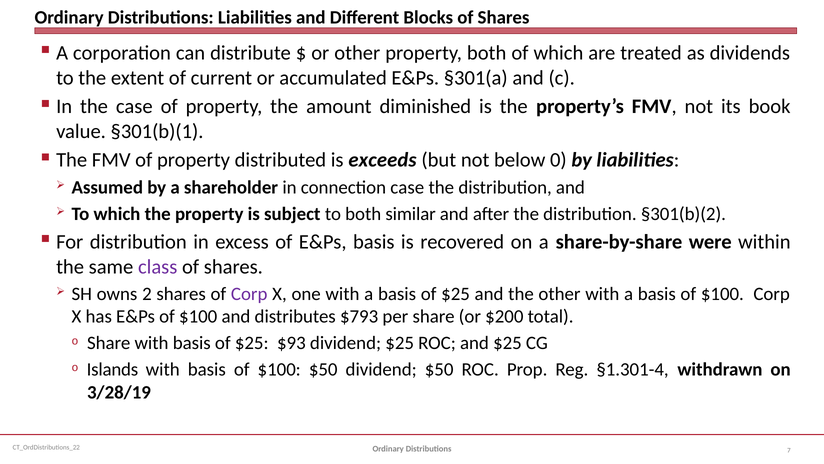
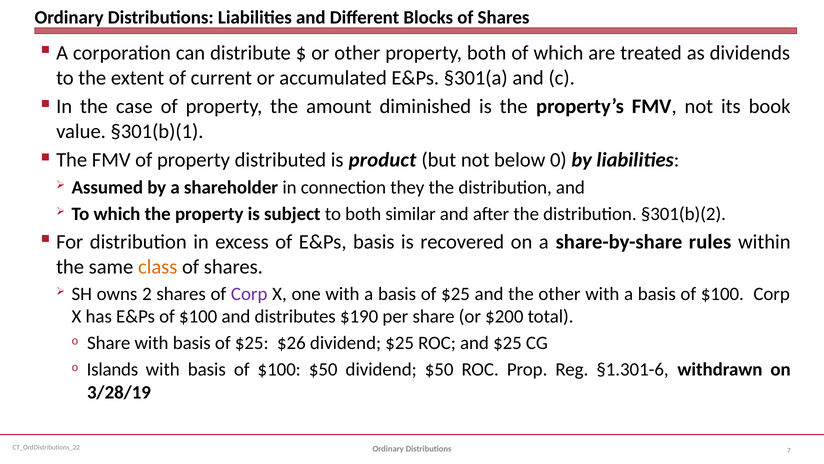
exceeds: exceeds -> product (382, 160)
connection case: case -> they (407, 187)
were: were -> rules (710, 242)
class colour: purple -> orange (158, 266)
$793: $793 -> $190 (359, 316)
$93: $93 -> $26 (291, 343)
§1.301-4: §1.301-4 -> §1.301-6 (633, 369)
